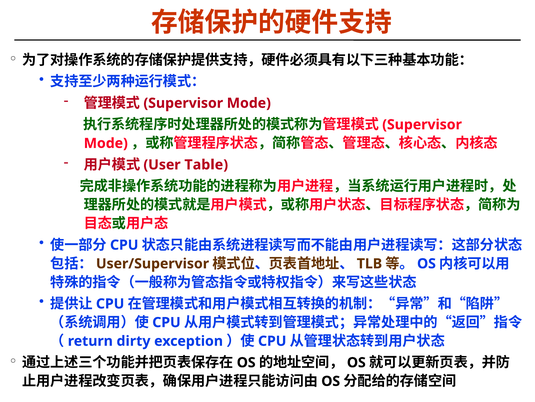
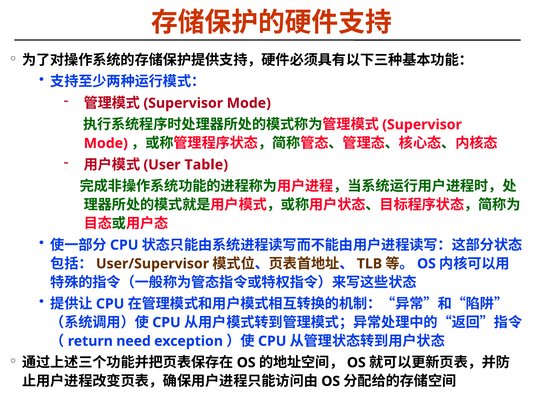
dirty: dirty -> need (134, 341)
